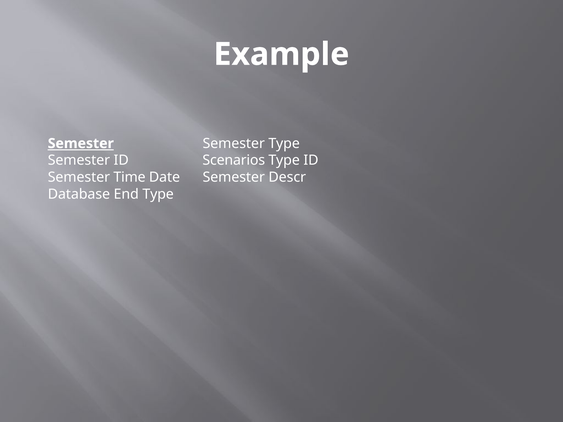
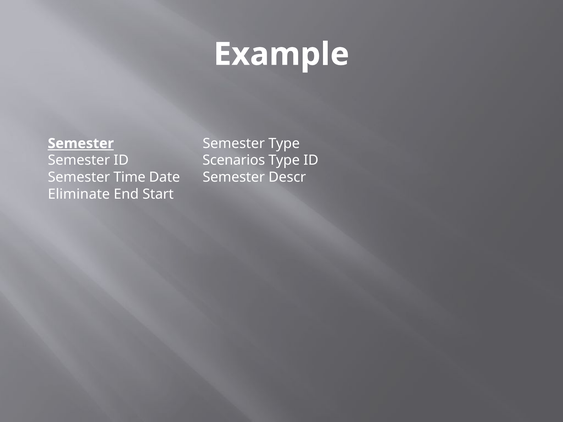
Database: Database -> Eliminate (79, 194)
End Type: Type -> Start (158, 194)
